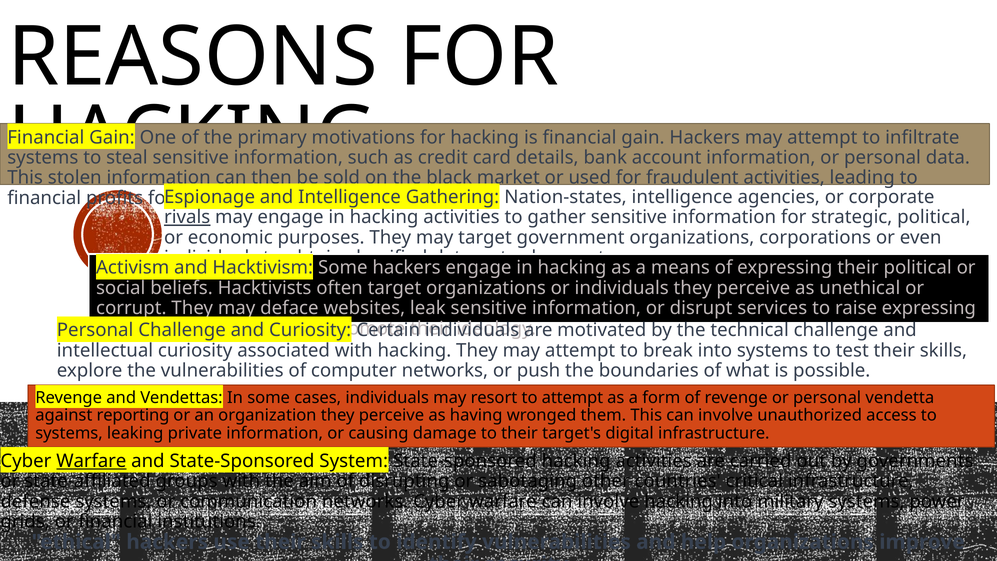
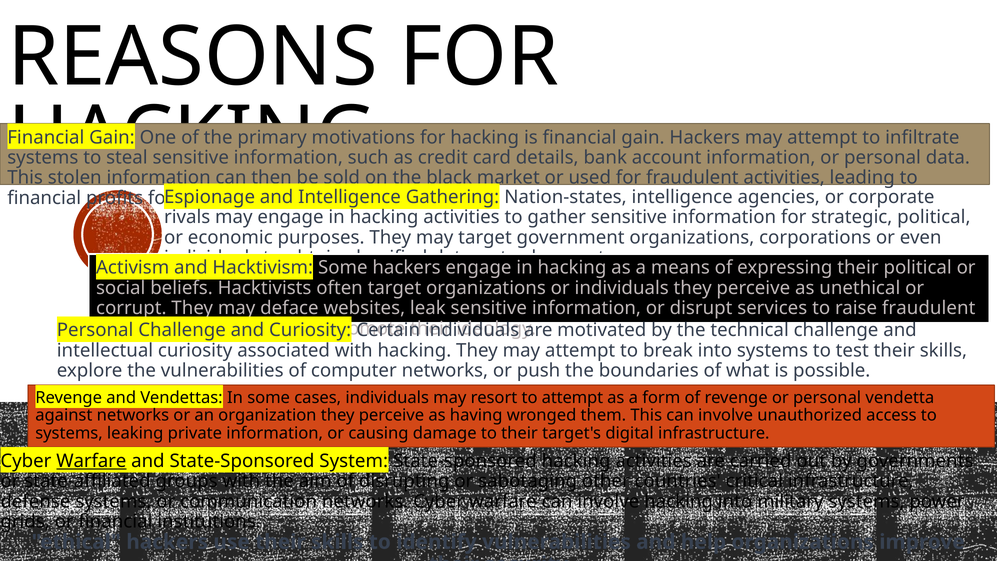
rivals underline: present -> none (187, 217)
raise expressing: expressing -> fraudulent (929, 308)
against reporting: reporting -> networks (133, 415)
